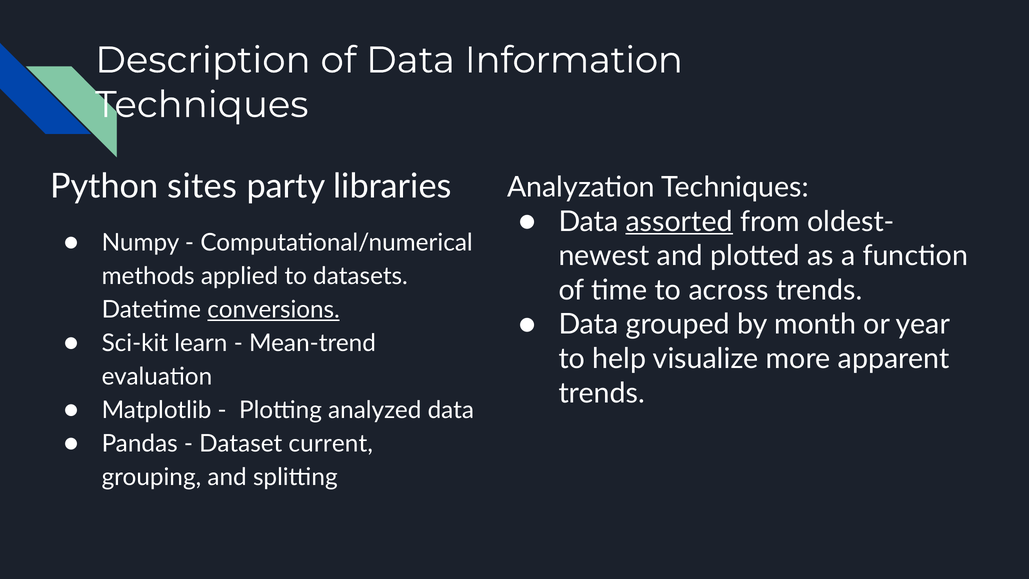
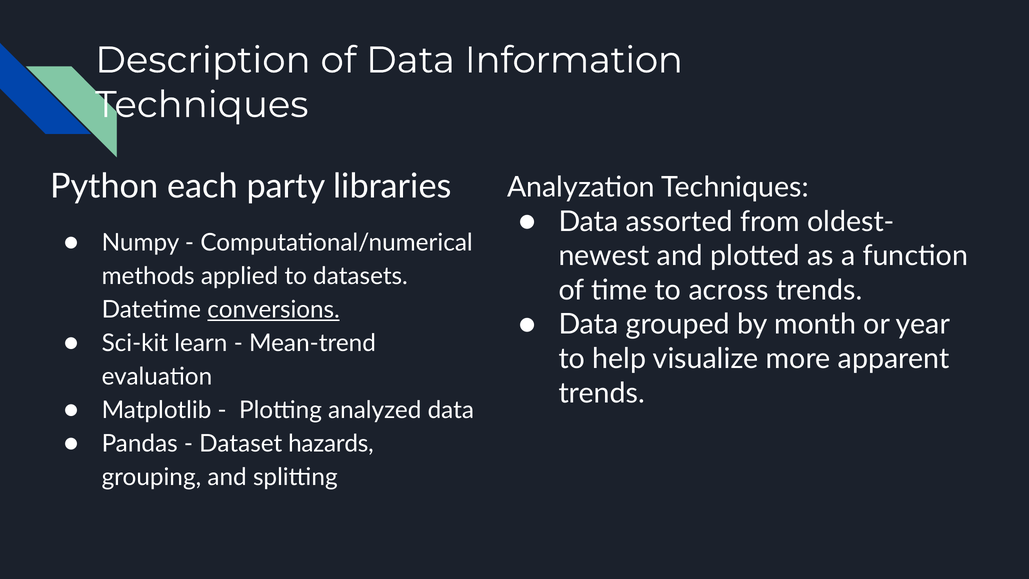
sites: sites -> each (202, 187)
assorted underline: present -> none (679, 222)
current: current -> hazards (331, 444)
